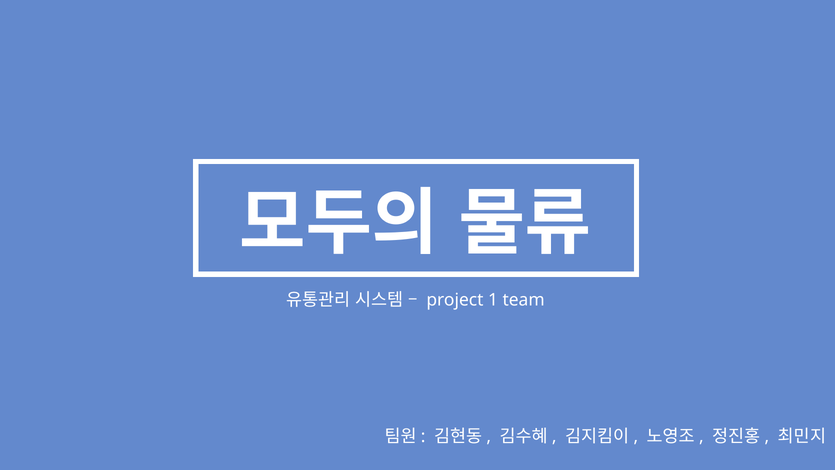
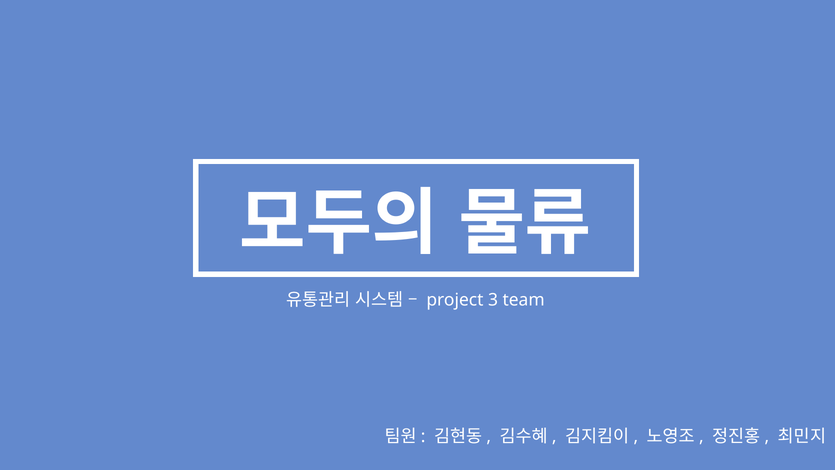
1: 1 -> 3 (493, 300)
